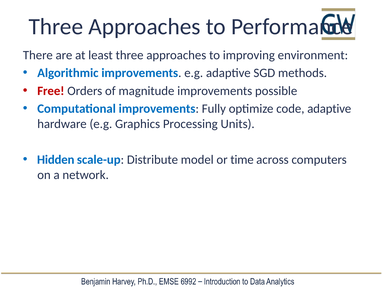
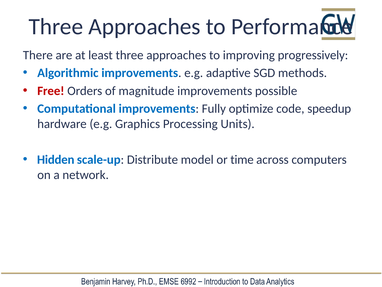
environment: environment -> progressively (313, 55)
code adaptive: adaptive -> speedup (329, 108)
